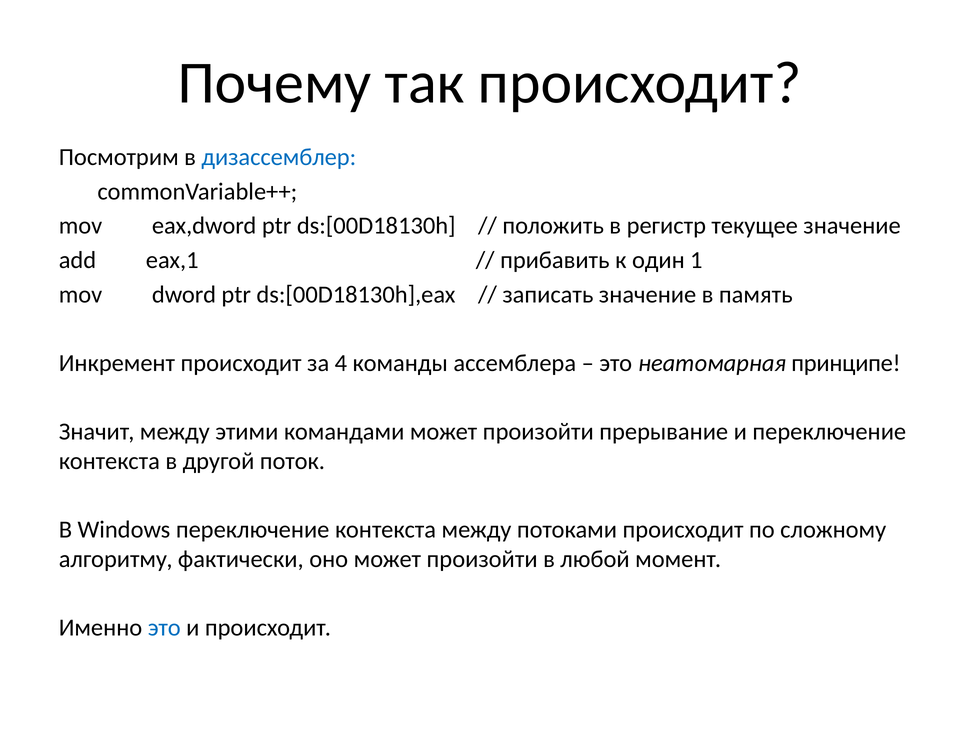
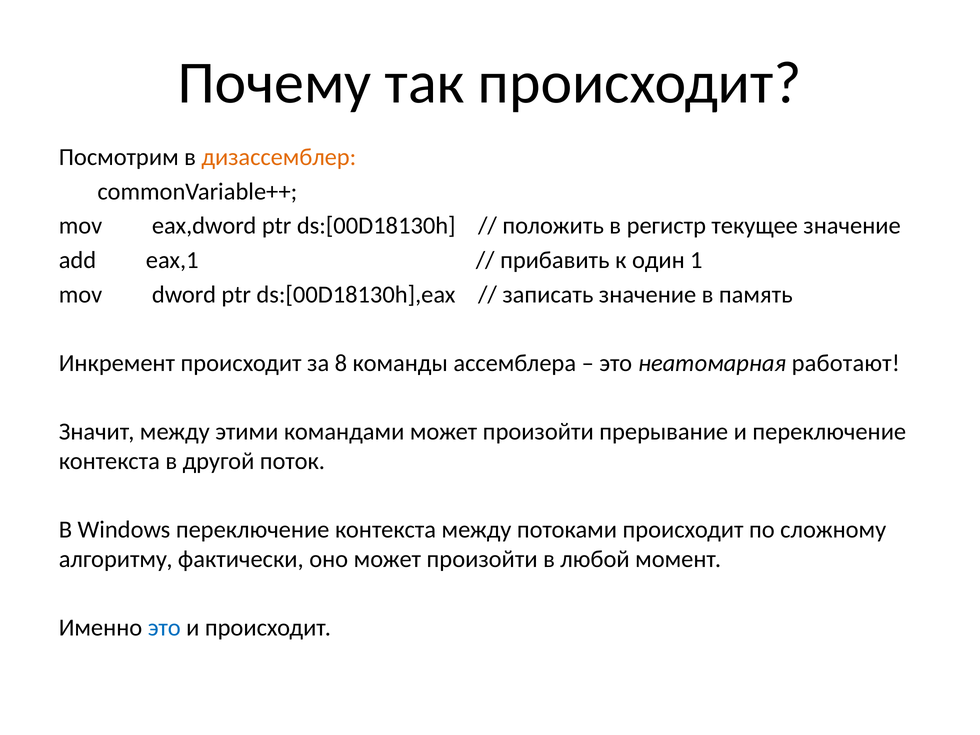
дизассемблер colour: blue -> orange (279, 157)
4: 4 -> 8 (341, 363)
принципе: принципе -> работают (846, 363)
